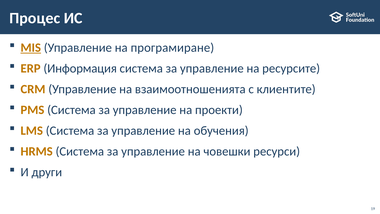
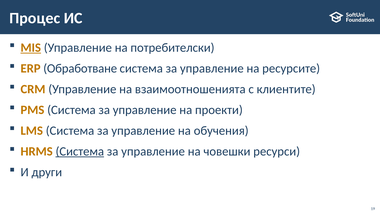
програмиране: програмиране -> потребителски (172, 48)
Информация: Информация -> Обработване (80, 68)
Система underline: none -> present (80, 151)
